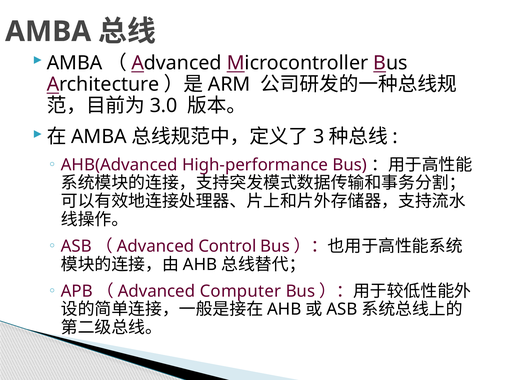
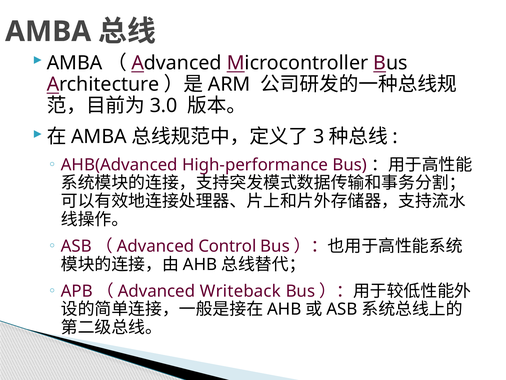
Computer: Computer -> Writeback (240, 291)
